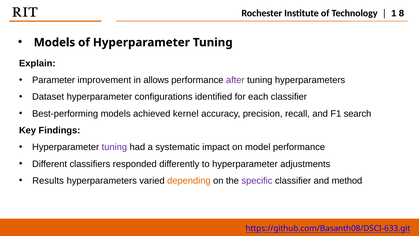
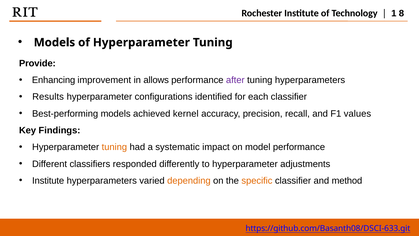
Explain: Explain -> Provide (37, 63)
Parameter: Parameter -> Enhancing (54, 80)
Dataset: Dataset -> Results (48, 97)
search: search -> values (357, 114)
tuning colour: purple -> orange (114, 147)
Results: Results -> Institute (48, 181)
specific colour: purple -> orange (257, 181)
